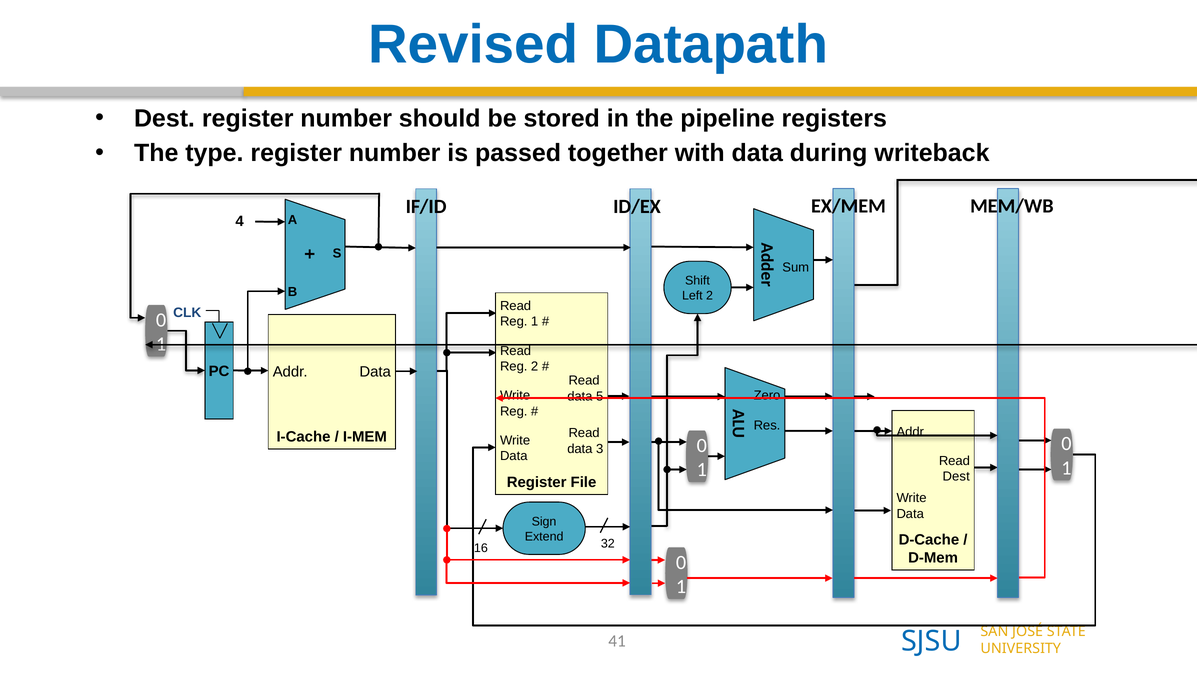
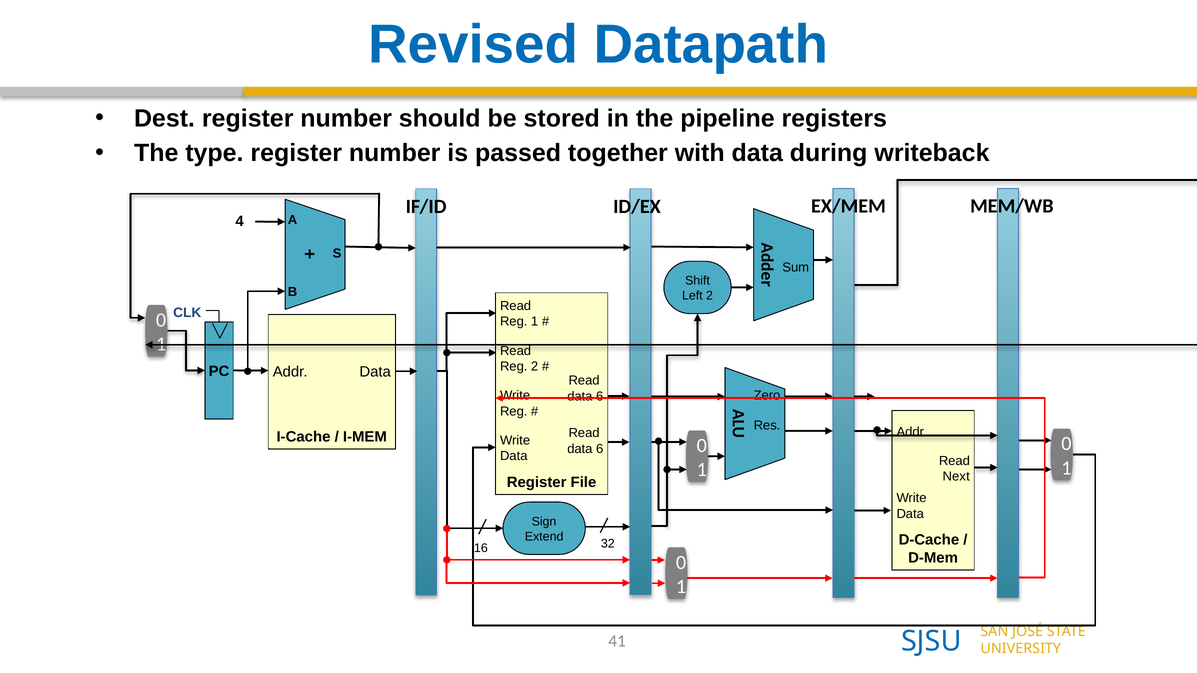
5: 5 -> 6 (600, 397)
3: 3 -> 6 (600, 449)
Dest: Dest -> Next (956, 477)
